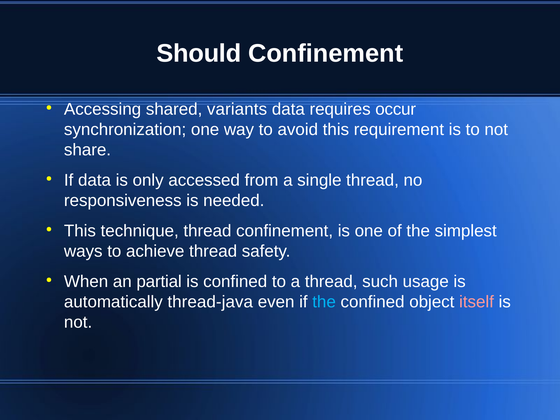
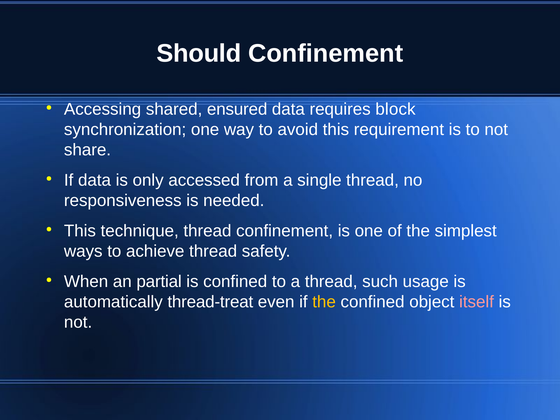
variants: variants -> ensured (237, 109)
occur: occur -> block (396, 109)
thread-java: thread-java -> thread-treat (210, 302)
the colour: light blue -> yellow (324, 302)
